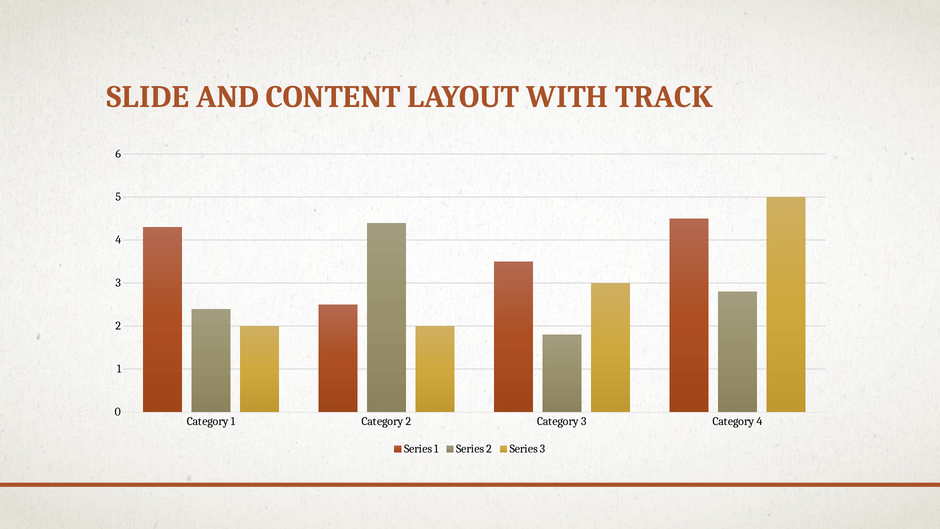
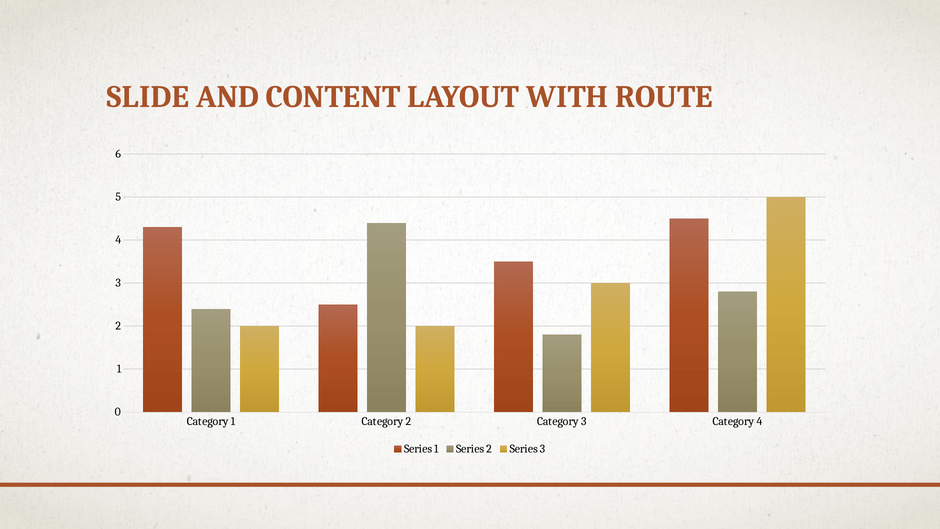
TRACK: TRACK -> ROUTE (664, 97)
